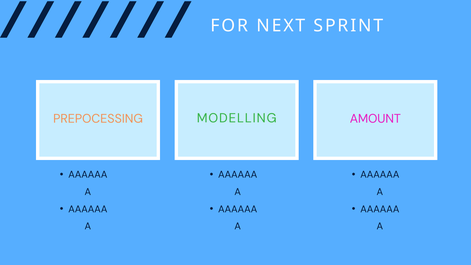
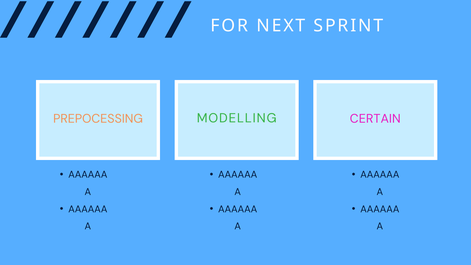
AMOUNT: AMOUNT -> CERTAIN (375, 119)
